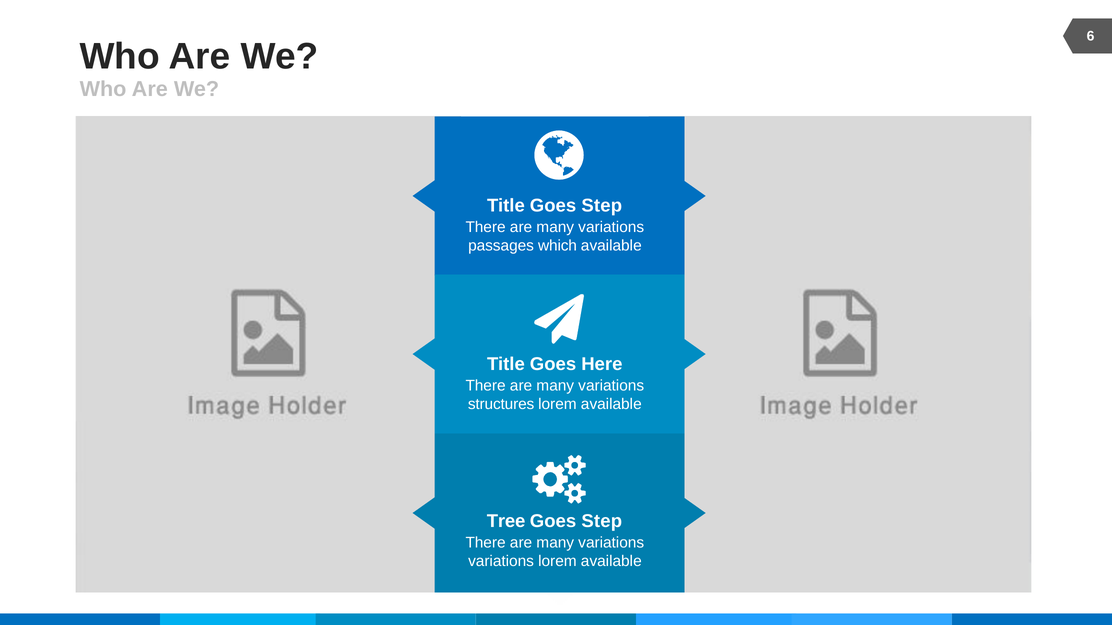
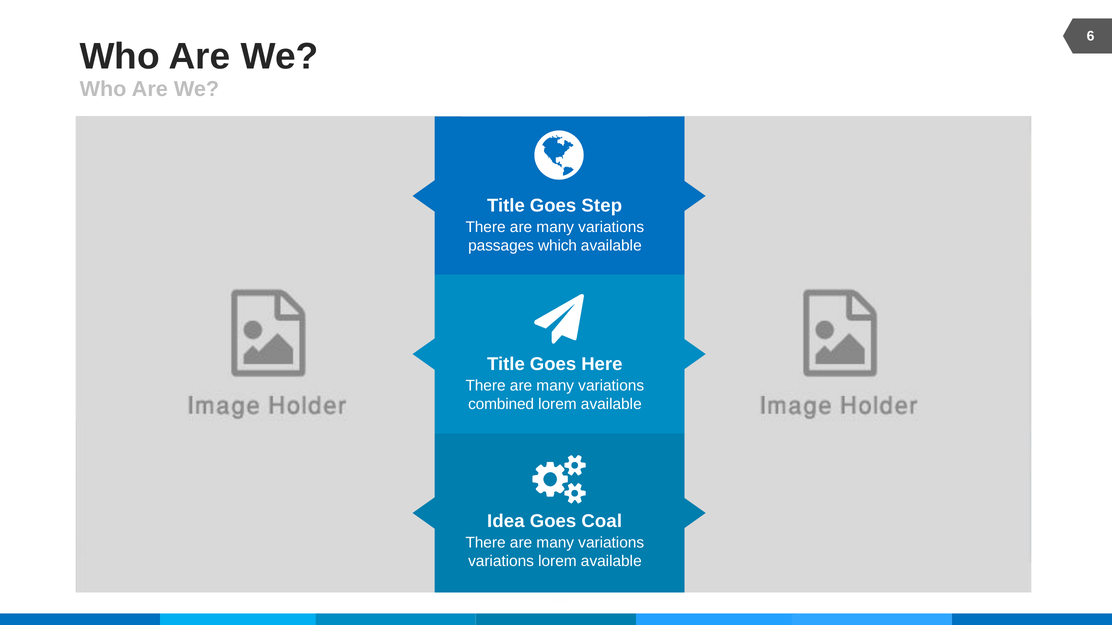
structures: structures -> combined (501, 405)
Tree: Tree -> Idea (506, 522)
Step: Step -> Coal (602, 522)
